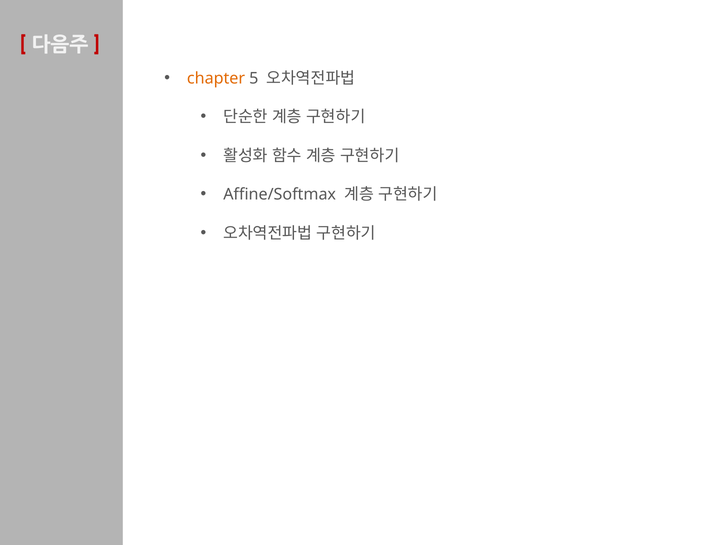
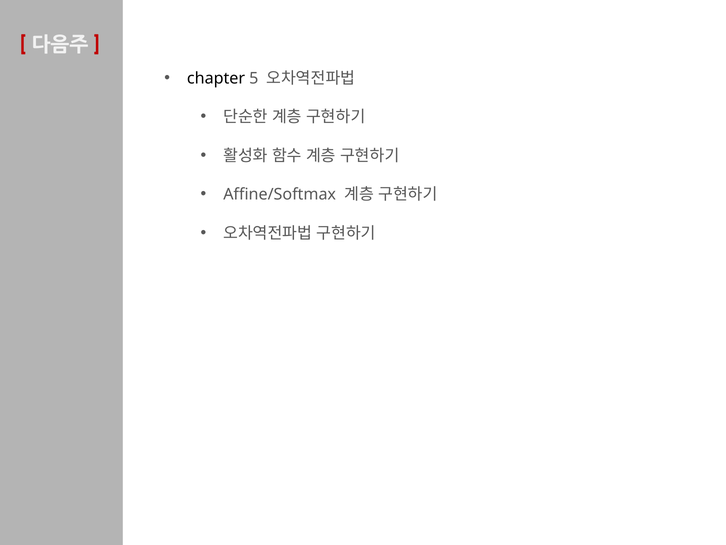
chapter colour: orange -> black (216, 78)
